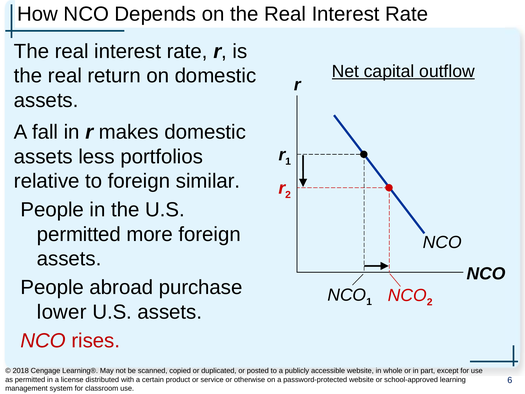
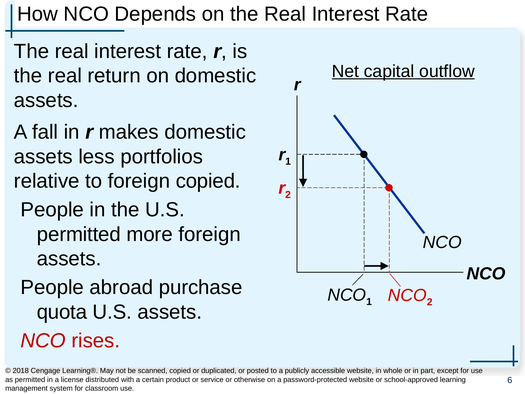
foreign similar: similar -> copied (208, 181)
lower: lower -> quota (62, 312)
